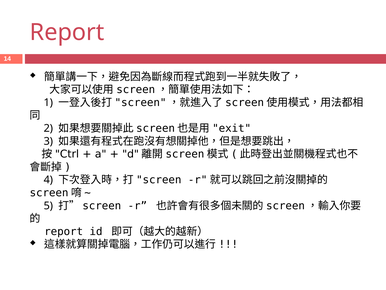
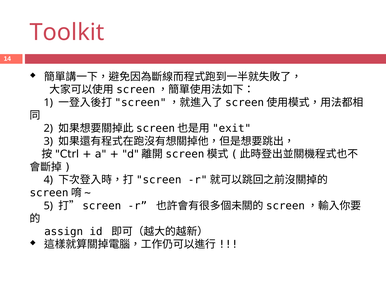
Report: Report -> Toolkit (67, 32)
report: report -> assign (64, 231)
